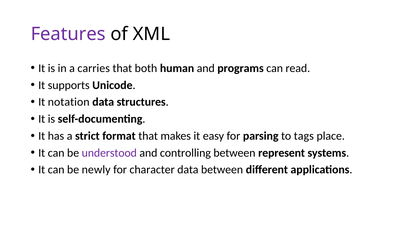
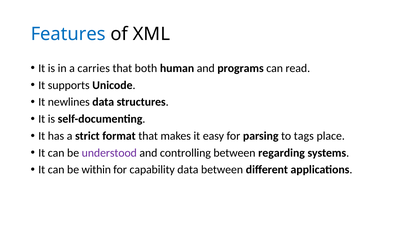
Features colour: purple -> blue (68, 34)
notation: notation -> newlines (69, 102)
represent: represent -> regarding (282, 153)
newly: newly -> within (96, 170)
character: character -> capability (152, 170)
